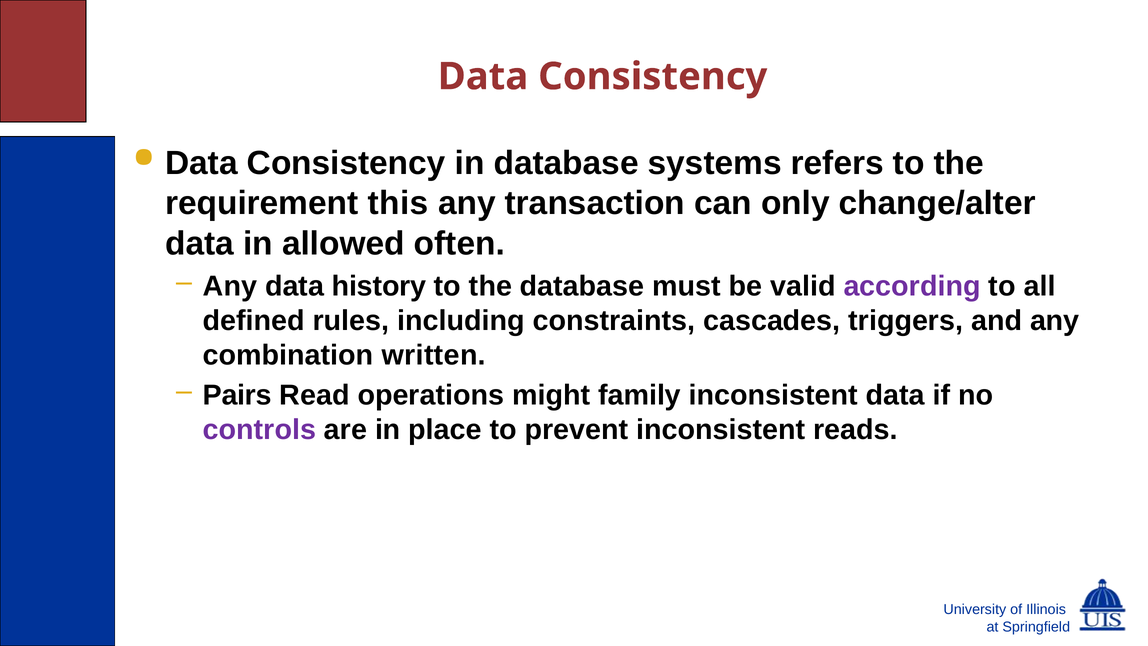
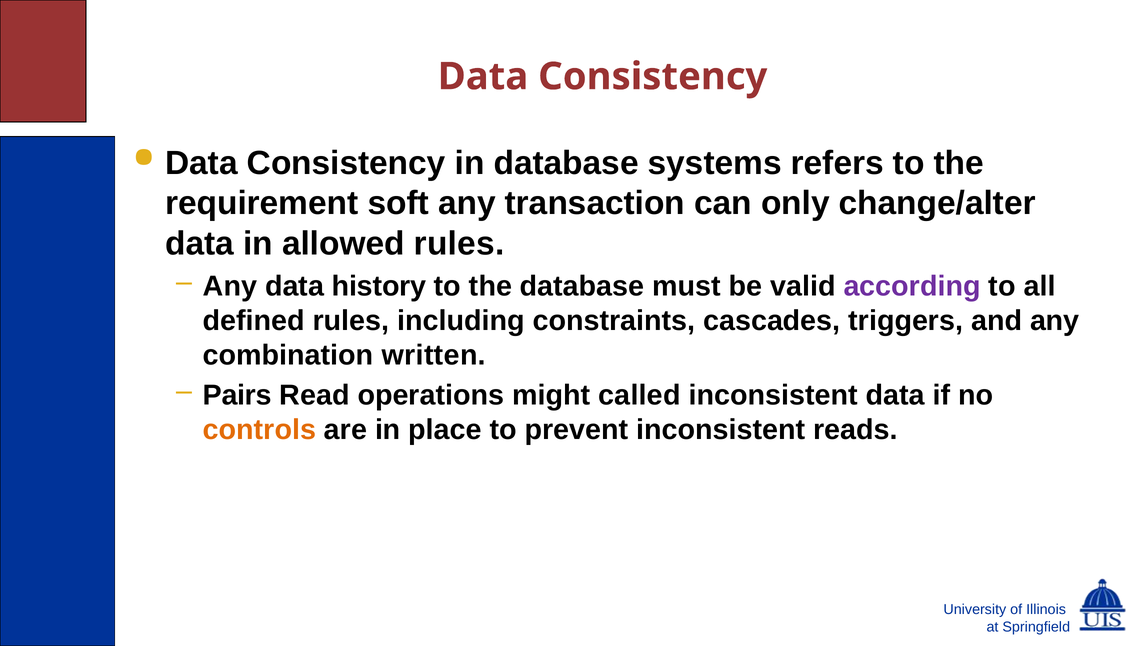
this: this -> soft (398, 203)
allowed often: often -> rules (459, 243)
family: family -> called (639, 395)
controls colour: purple -> orange (259, 430)
